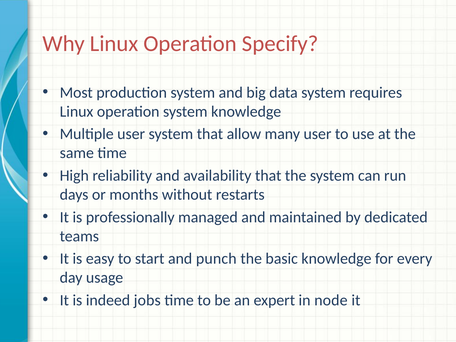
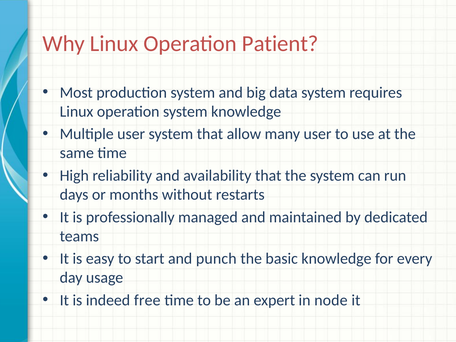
Specify: Specify -> Patient (280, 44)
jobs: jobs -> free (147, 300)
